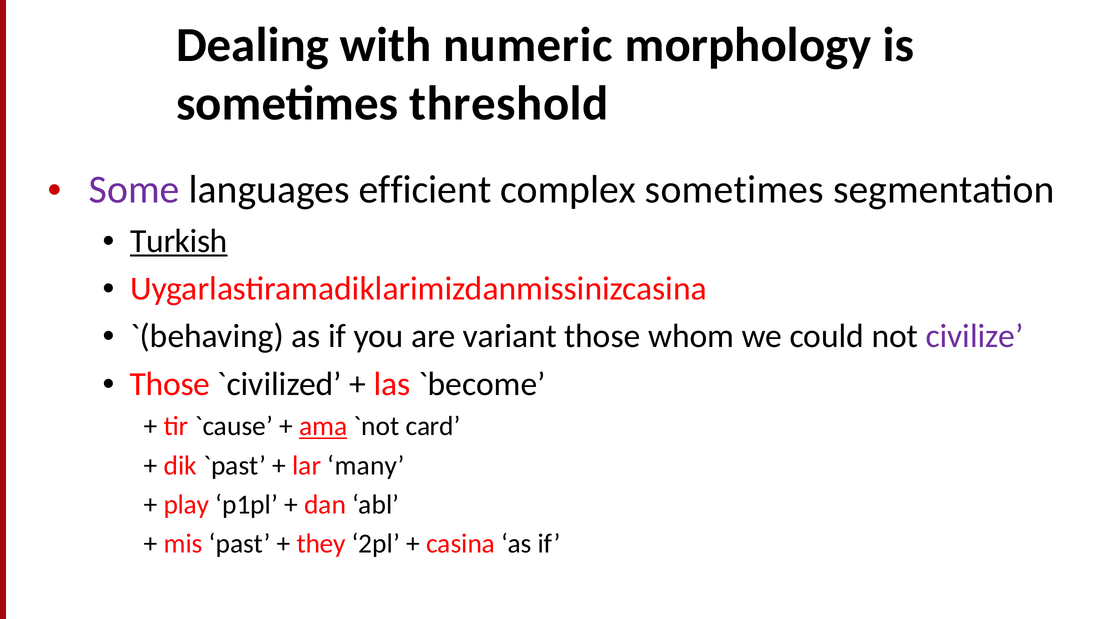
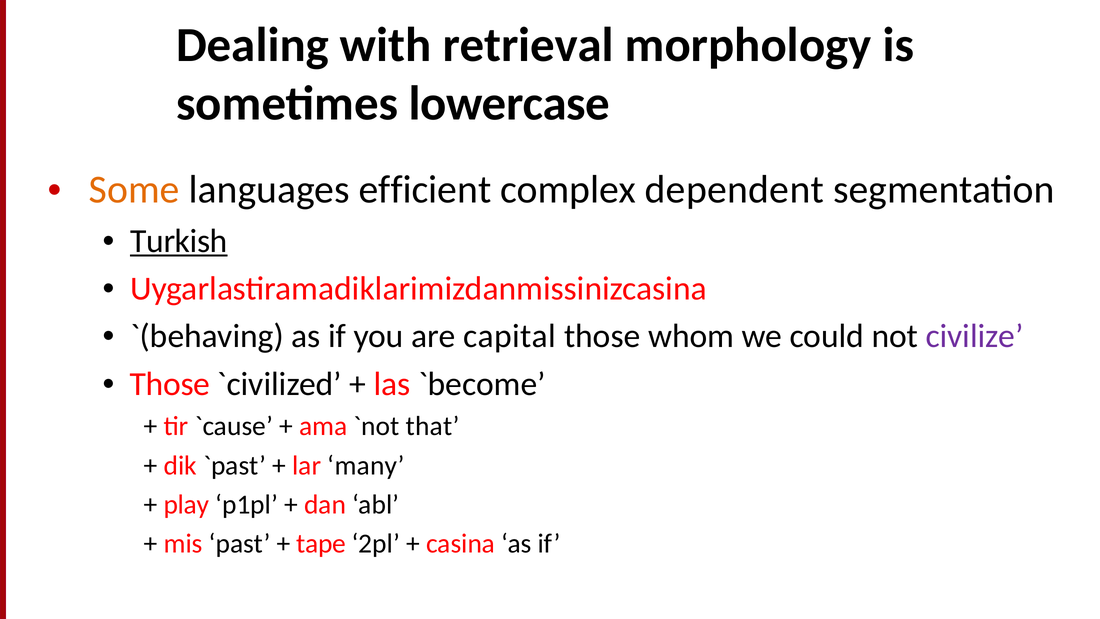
numeric: numeric -> retrieval (528, 45)
threshold: threshold -> lowercase (509, 104)
Some colour: purple -> orange (134, 189)
complex sometimes: sometimes -> dependent (734, 189)
variant: variant -> capital (510, 336)
ama underline: present -> none (323, 426)
card: card -> that (433, 426)
they: they -> tape (321, 543)
